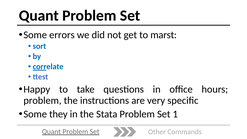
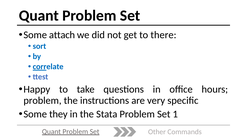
errors: errors -> attach (62, 35)
marst: marst -> there (163, 35)
